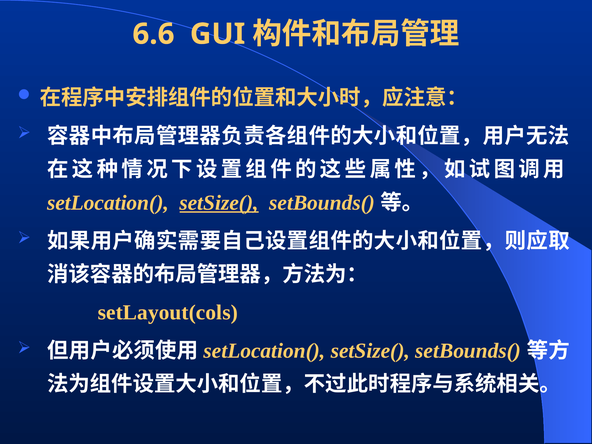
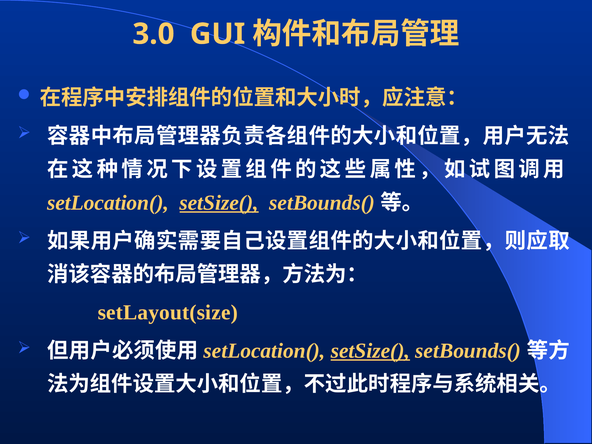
6.6: 6.6 -> 3.0 (153, 34)
setLayout(cols: setLayout(cols -> setLayout(size (168, 313)
setSize( underline: none -> present (370, 351)
